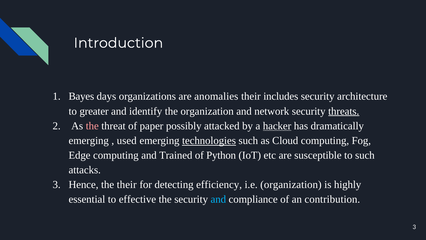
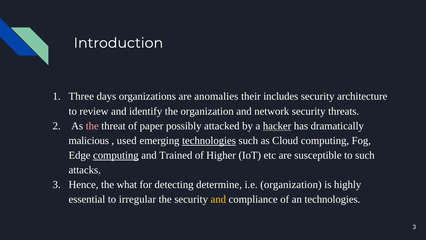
Bayes: Bayes -> Three (81, 96)
greater: greater -> review (94, 111)
threats underline: present -> none (344, 111)
emerging: emerging -> malicious (89, 140)
computing underline: none -> present (116, 155)
Python: Python -> Higher (221, 155)
the their: their -> what (127, 184)
efficiency: efficiency -> determine (219, 184)
effective: effective -> irregular (137, 199)
and colour: light blue -> yellow (218, 199)
an contribution: contribution -> technologies (332, 199)
